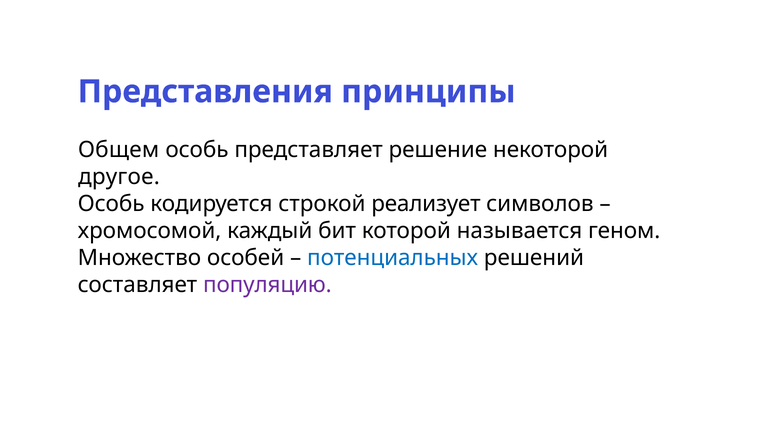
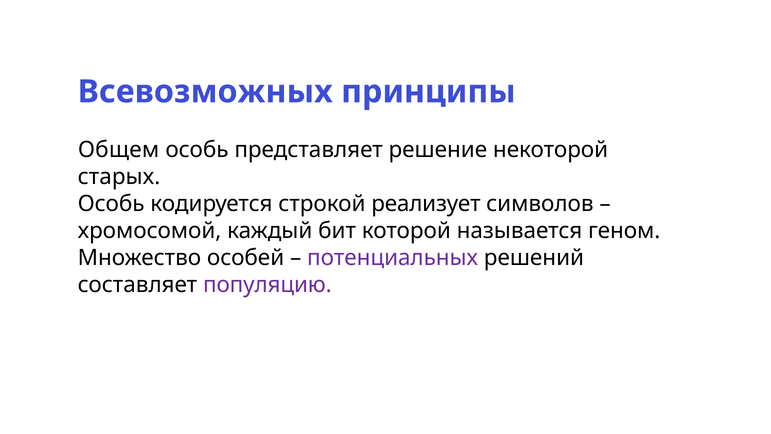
Представления: Представления -> Всевозможных (205, 92)
другое: другое -> старых (119, 177)
потенциальных colour: blue -> purple (393, 258)
